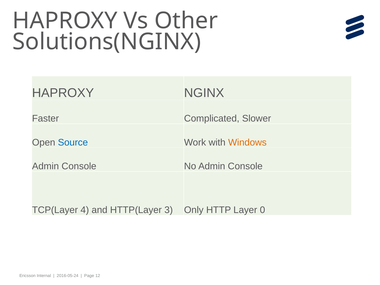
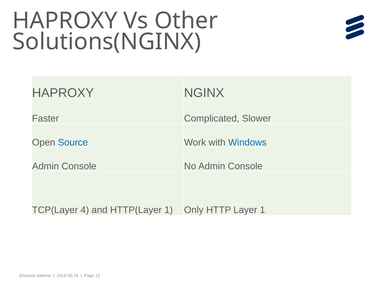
Windows colour: orange -> blue (247, 142)
HTTP(Layer 3: 3 -> 1 (169, 210)
Layer 0: 0 -> 1 (262, 210)
